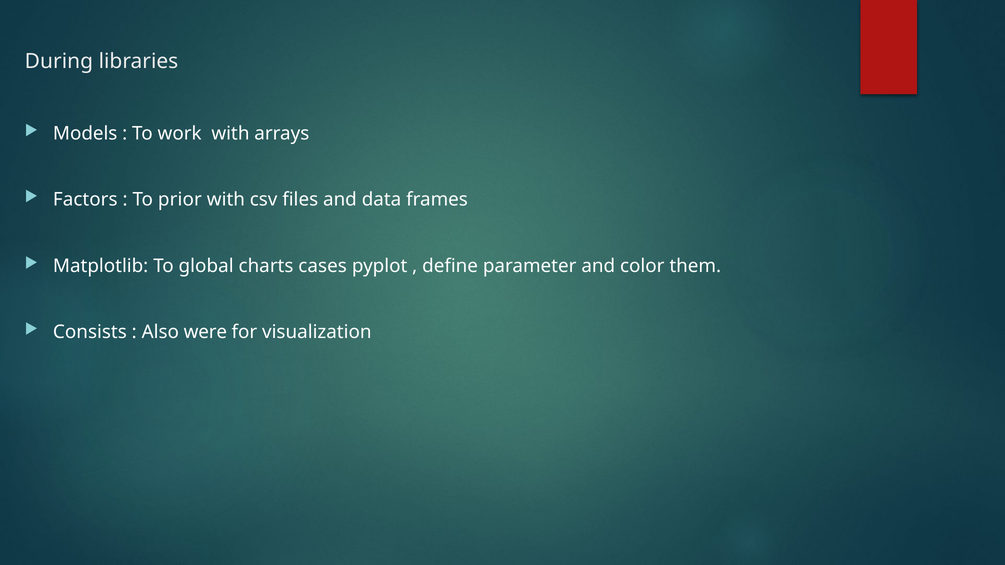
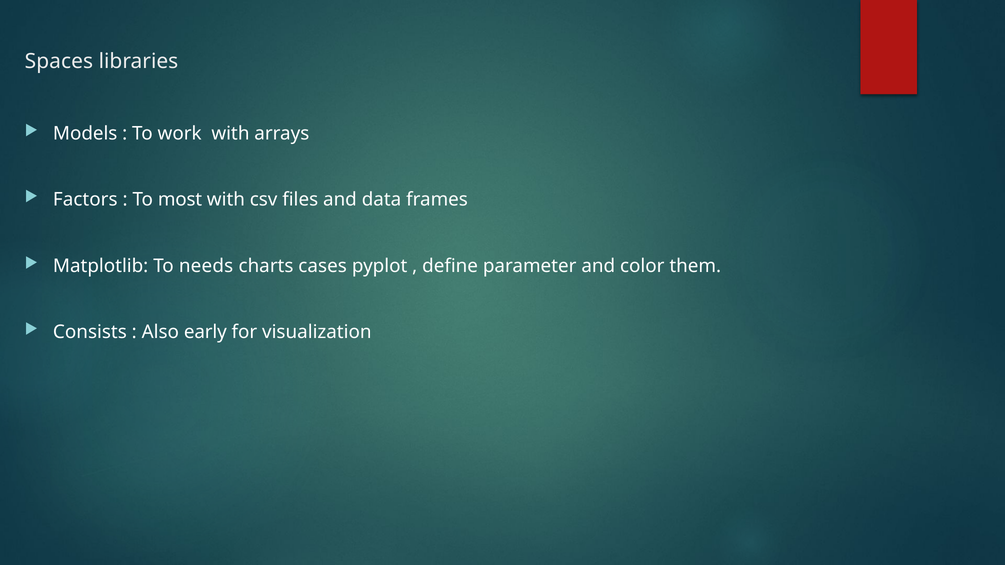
During: During -> Spaces (59, 61)
prior: prior -> most (180, 200)
global: global -> needs (206, 266)
were: were -> early (205, 332)
